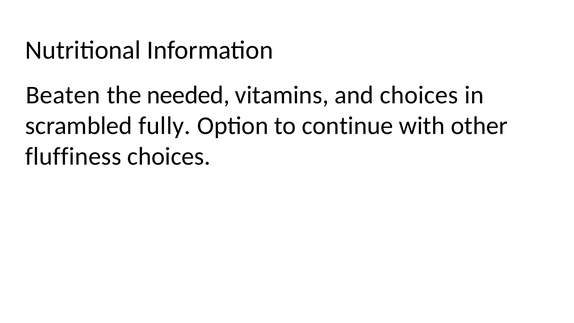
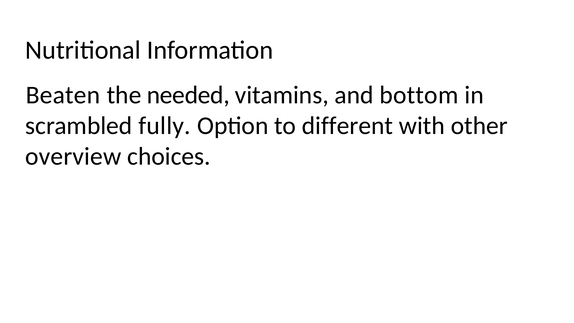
and choices: choices -> bottom (419, 95)
continue: continue -> different (347, 126)
fluffiness: fluffiness -> overview (73, 156)
